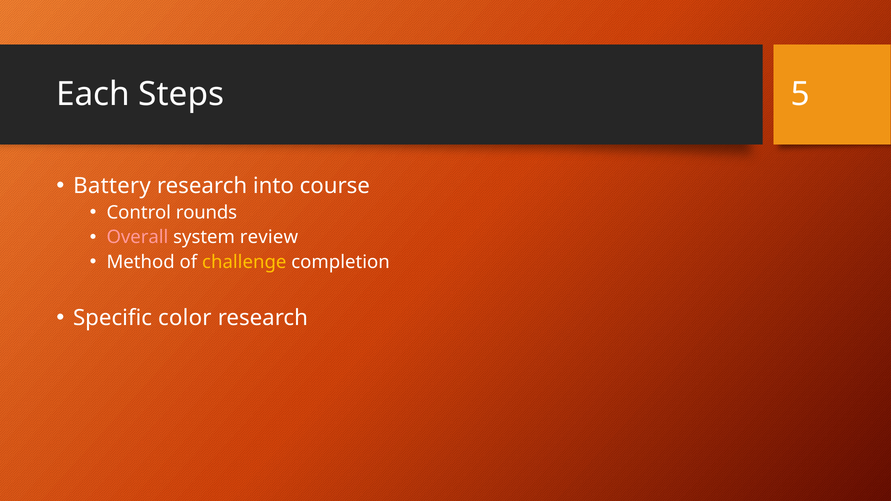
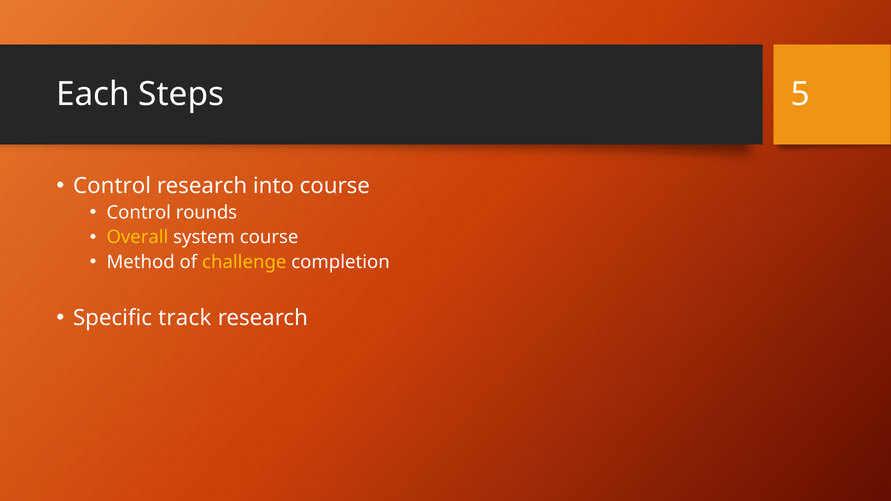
Battery: Battery -> Control (112, 186)
Overall colour: pink -> yellow (137, 237)
system review: review -> course (269, 237)
color: color -> track (185, 318)
